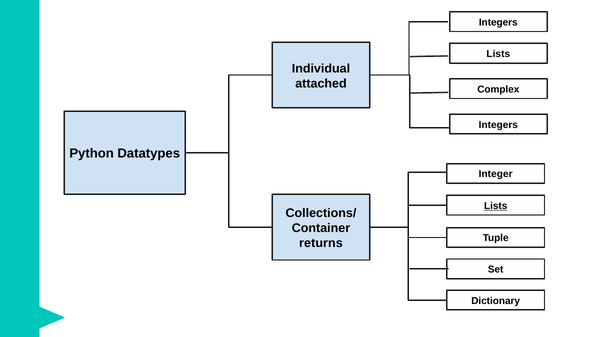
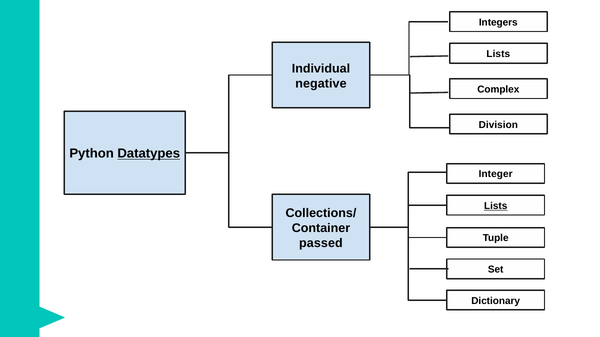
attached: attached -> negative (321, 84)
Integers: Integers -> Division (498, 125)
Datatypes underline: none -> present (149, 154)
returns: returns -> passed (321, 243)
